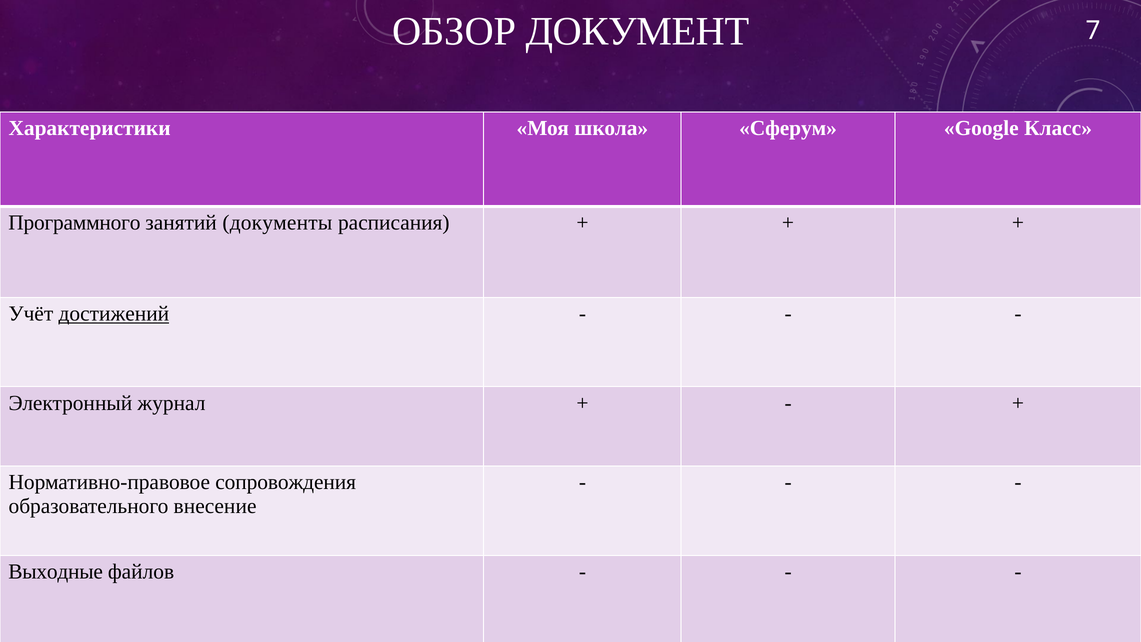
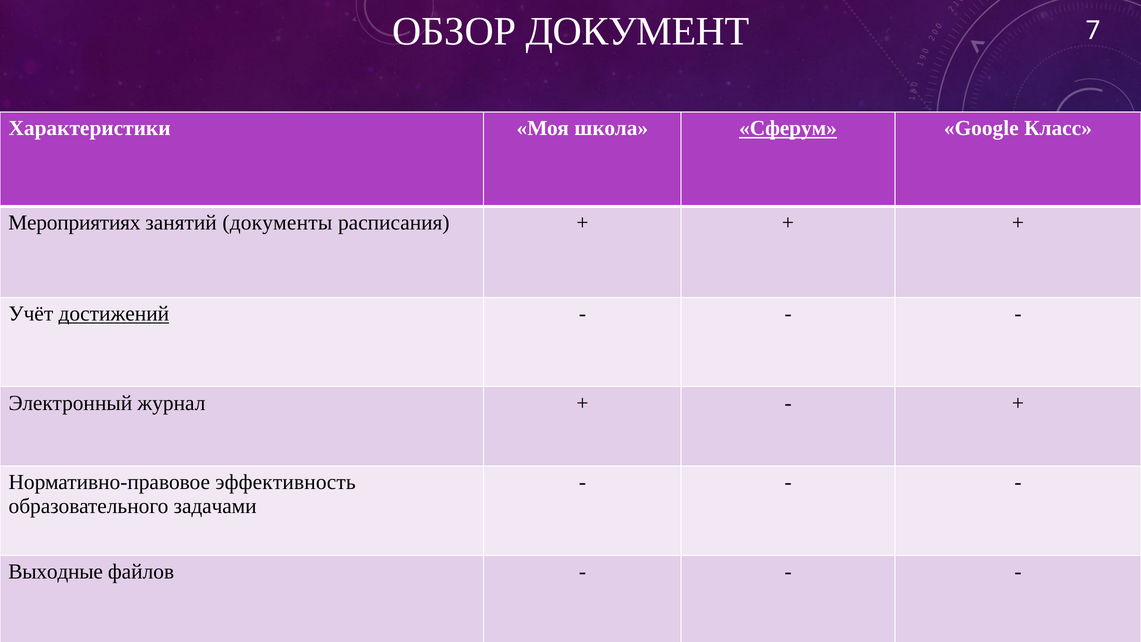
Сферум underline: none -> present (788, 128)
Программного: Программного -> Мероприятиях (74, 223)
сопровождения: сопровождения -> эффективность (286, 482)
внесение: внесение -> задачами (215, 506)
